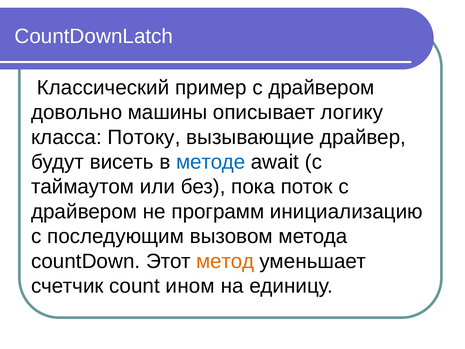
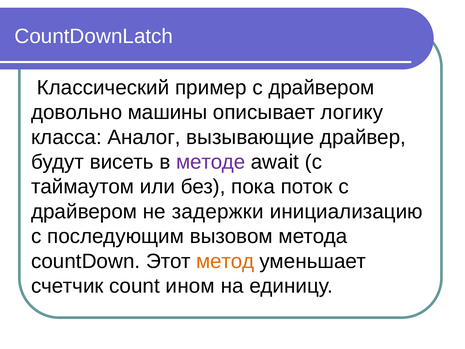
Потоку: Потоку -> Аналог (144, 137)
методе colour: blue -> purple (211, 162)
программ: программ -> задержки (218, 212)
